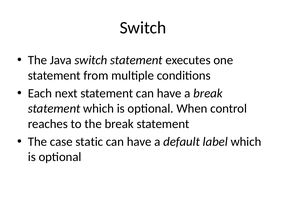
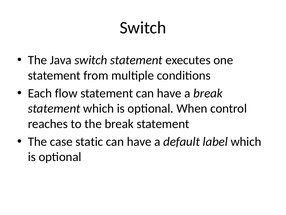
next: next -> flow (66, 93)
